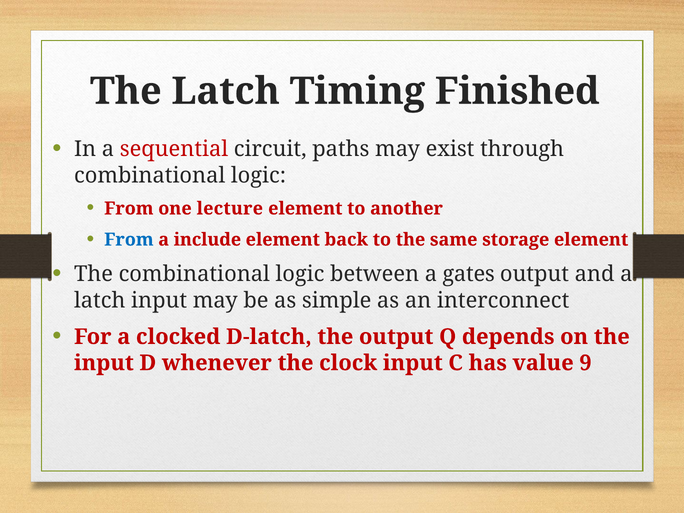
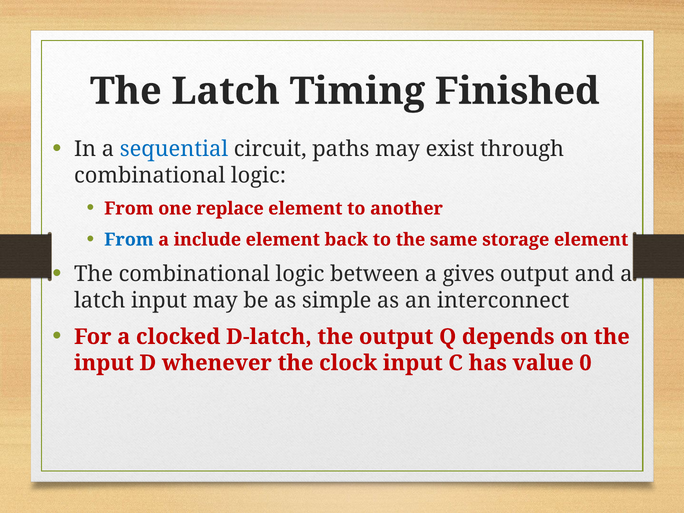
sequential colour: red -> blue (174, 149)
lecture: lecture -> replace (230, 209)
gates: gates -> gives (469, 274)
9: 9 -> 0 (585, 363)
